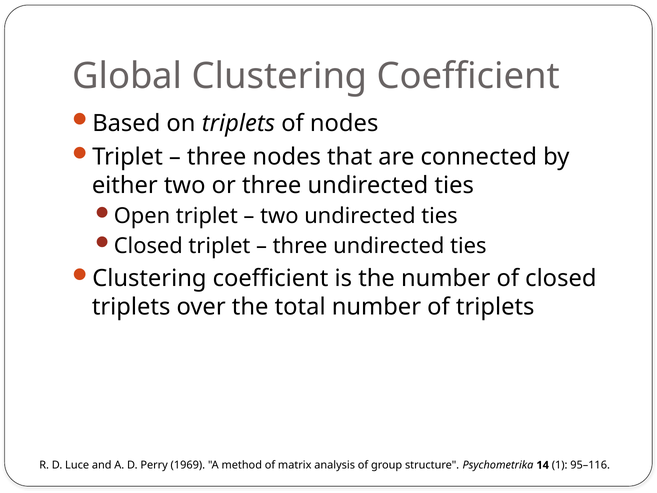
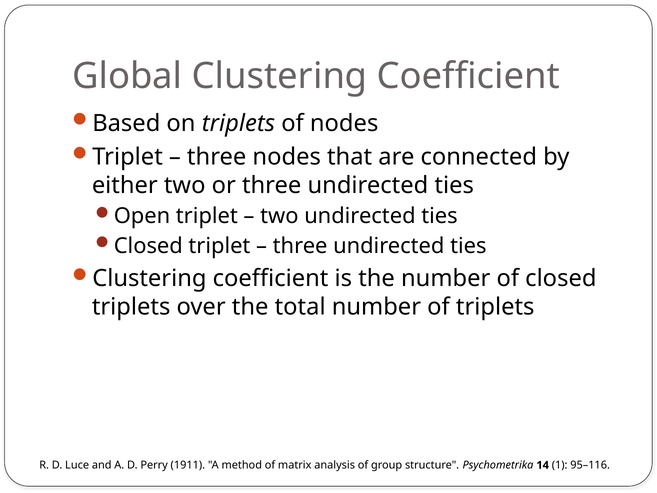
1969: 1969 -> 1911 (188, 465)
